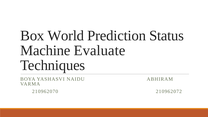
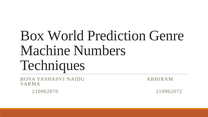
Status: Status -> Genre (167, 36)
Evaluate: Evaluate -> Numbers (100, 50)
